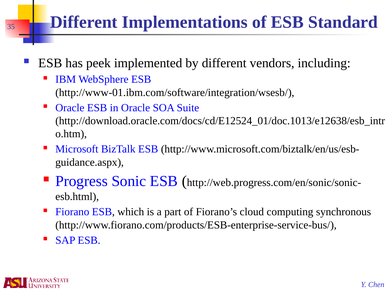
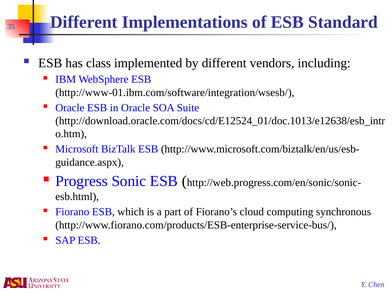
peek: peek -> class (98, 63)
